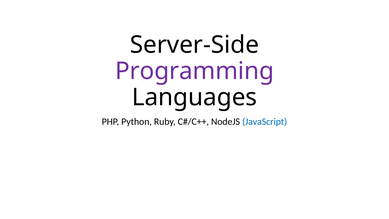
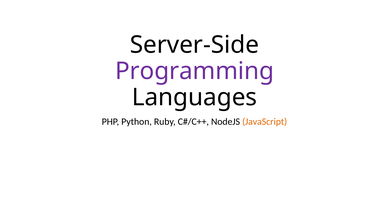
JavaScript colour: blue -> orange (265, 122)
